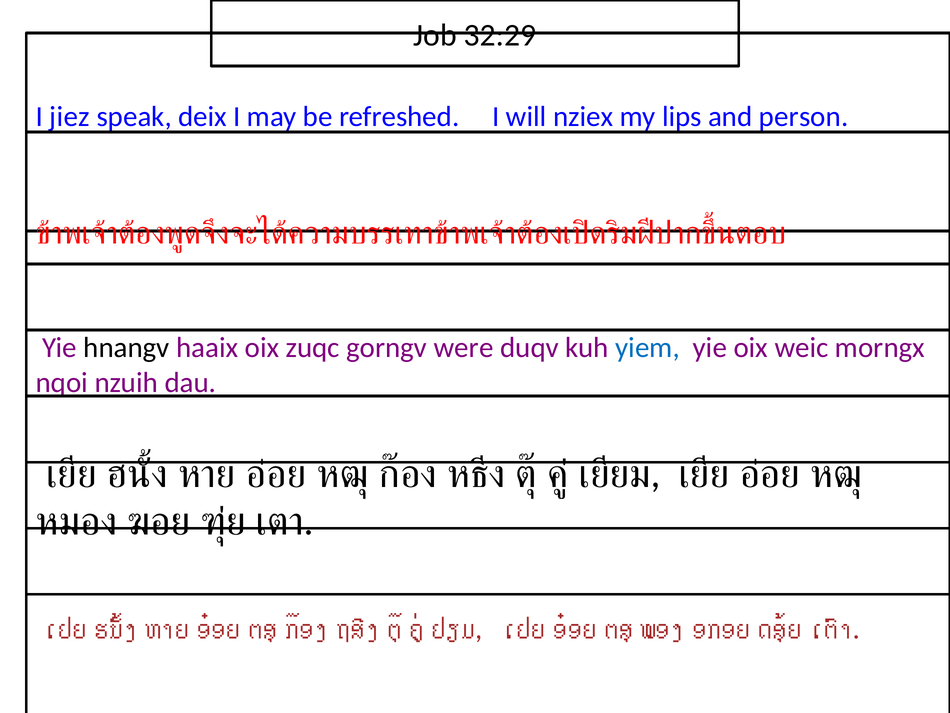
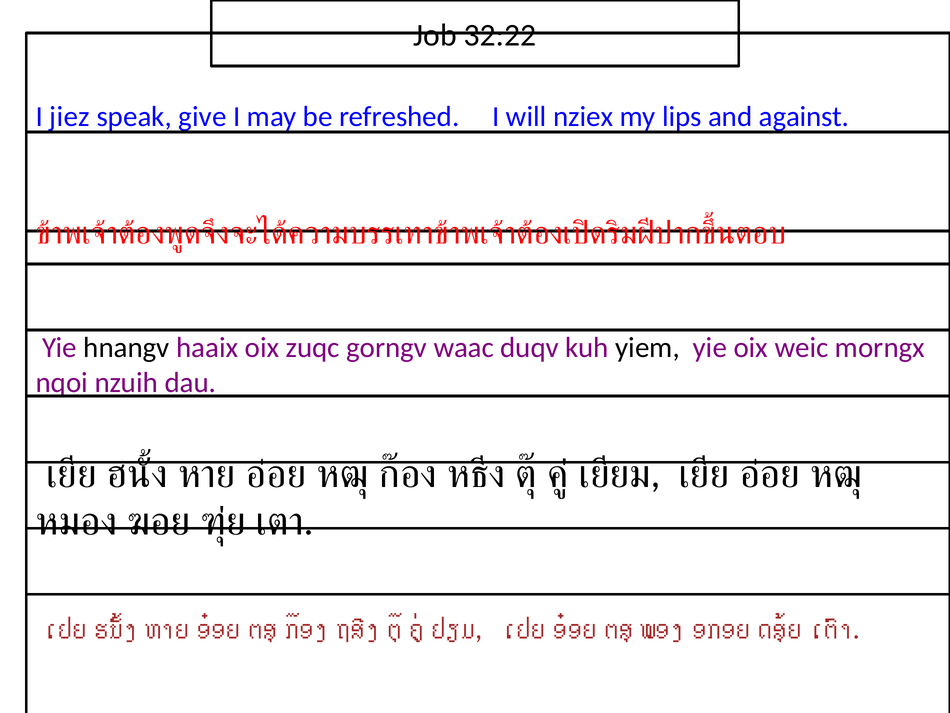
32:29: 32:29 -> 32:22 (500, 35)
deix: deix -> give (202, 117)
person: person -> against (804, 117)
were: were -> waac (464, 347)
yiem colour: blue -> black (648, 347)
